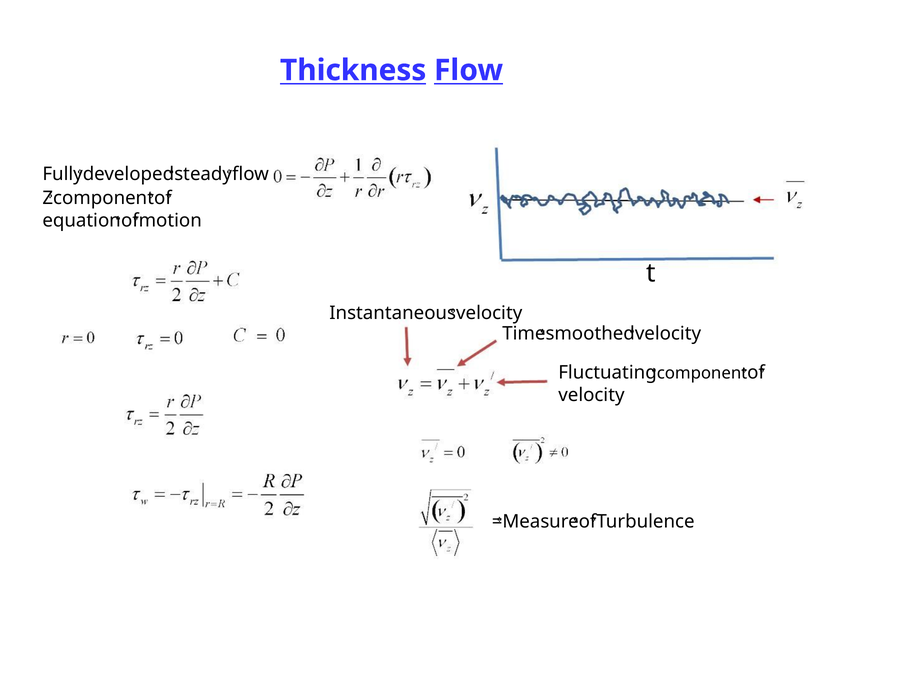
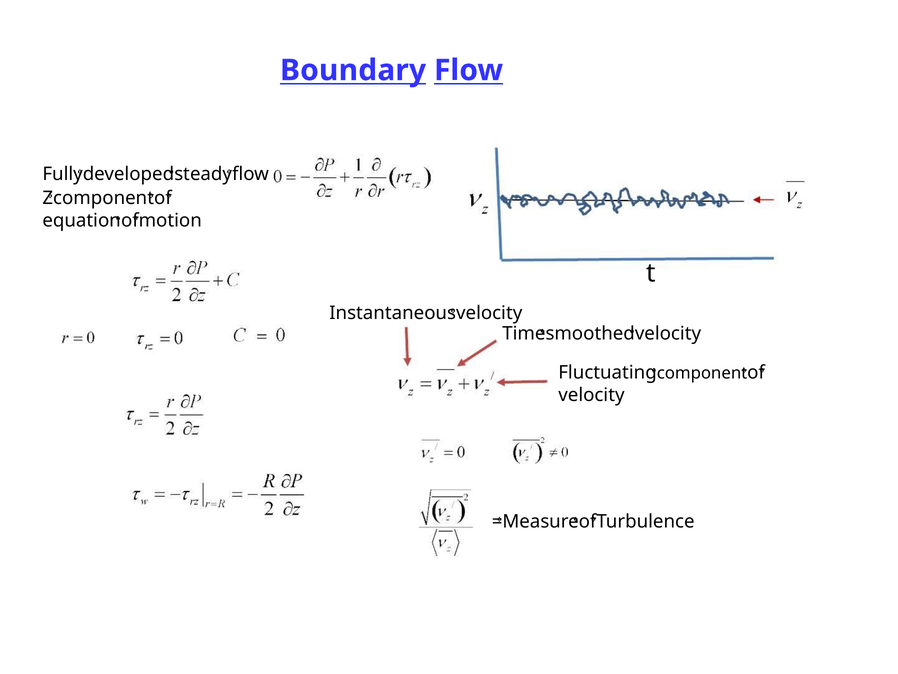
Thickness: Thickness -> Boundary (353, 70)
